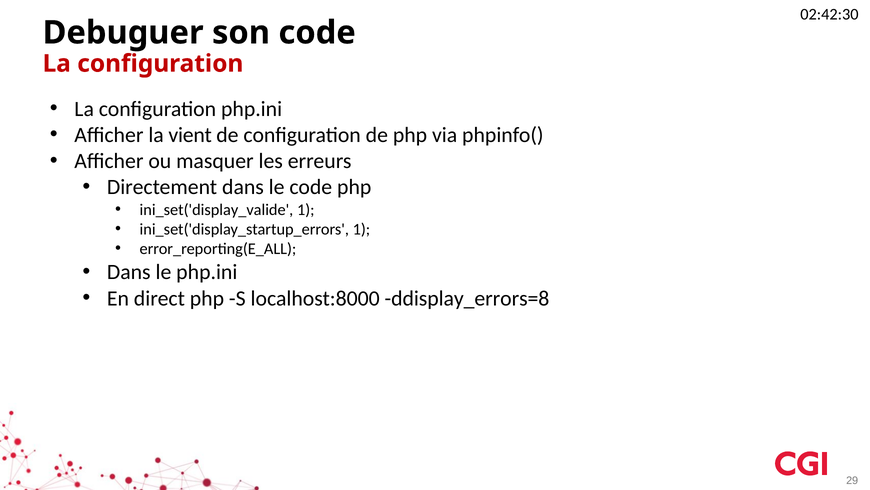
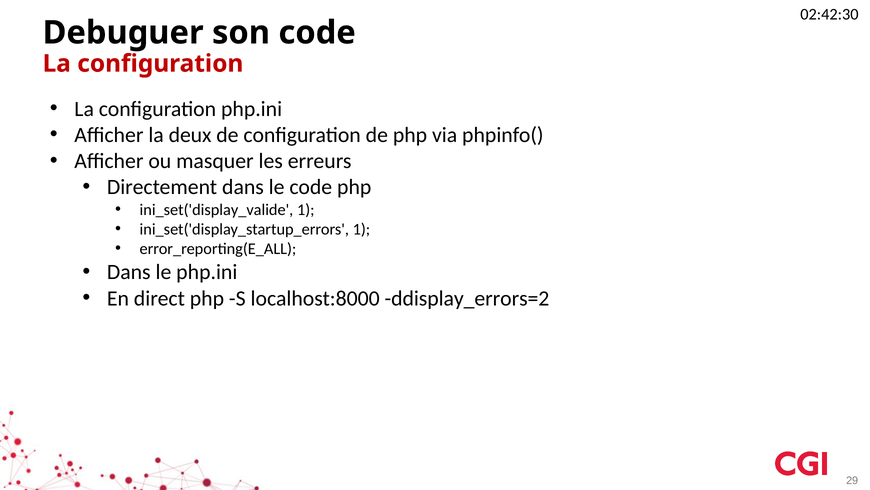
vient: vient -> deux (190, 135)
ddisplay_errors=8: ddisplay_errors=8 -> ddisplay_errors=2 (467, 298)
